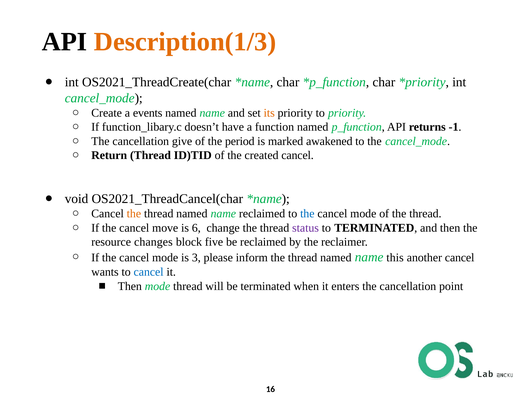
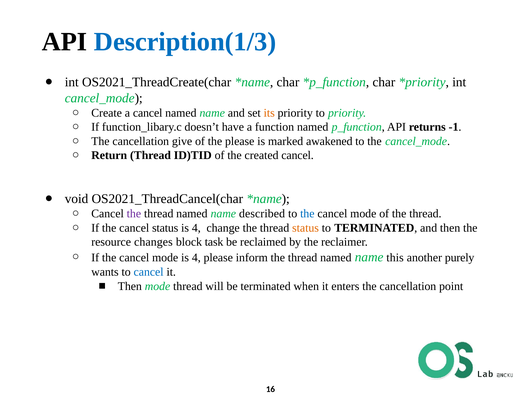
Description(1/3 colour: orange -> blue (185, 42)
a events: events -> cancel (148, 113)
the period: period -> please (240, 141)
the colour: orange -> purple (134, 213)
name reclaimed: reclaimed -> described (262, 213)
cancel move: move -> status (165, 228)
6: 6 -> 4 (196, 228)
status colour: purple -> orange (306, 228)
five: five -> task (214, 242)
mode is 3: 3 -> 4 (196, 257)
another cancel: cancel -> purely (460, 257)
